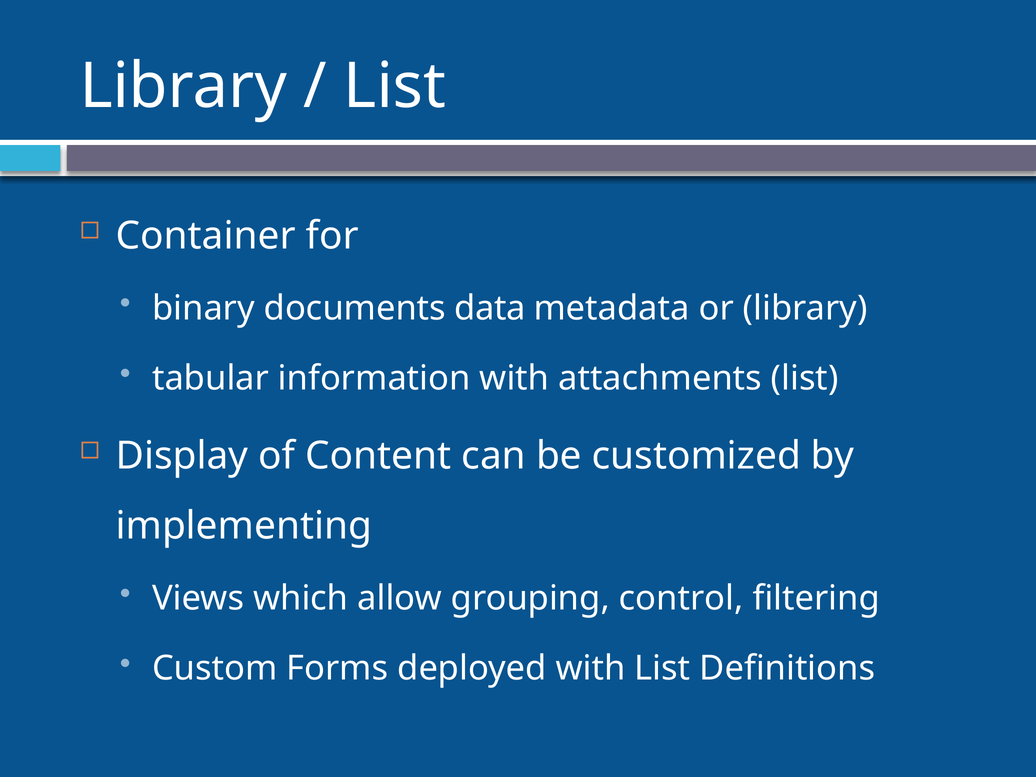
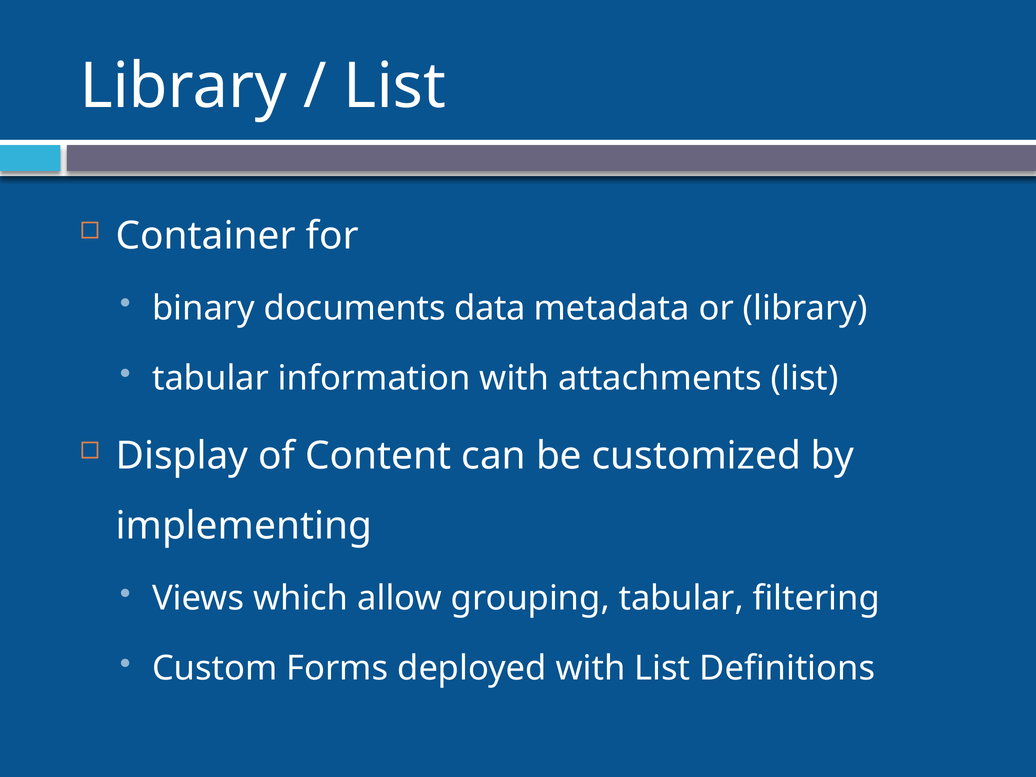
grouping control: control -> tabular (681, 598)
